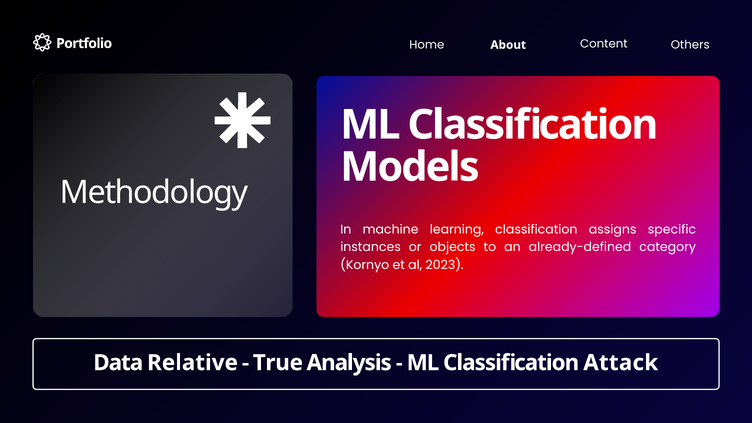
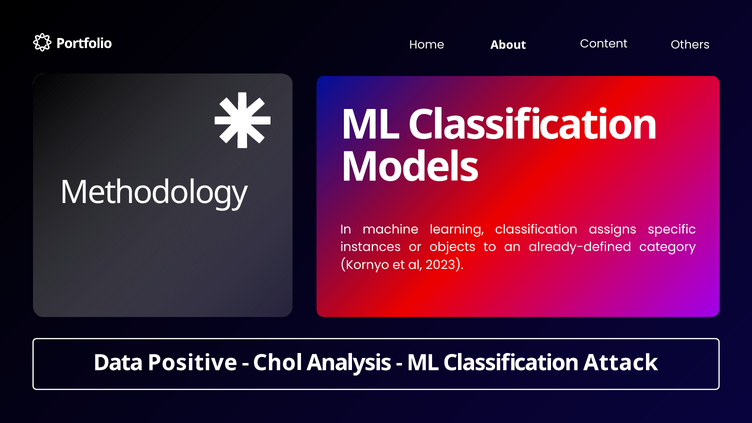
Relative: Relative -> Positive (192, 363)
True: True -> Chol (278, 363)
